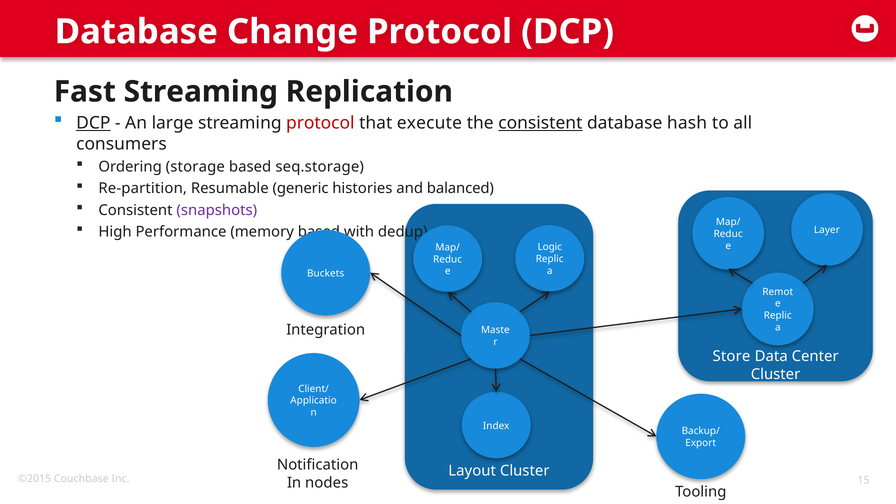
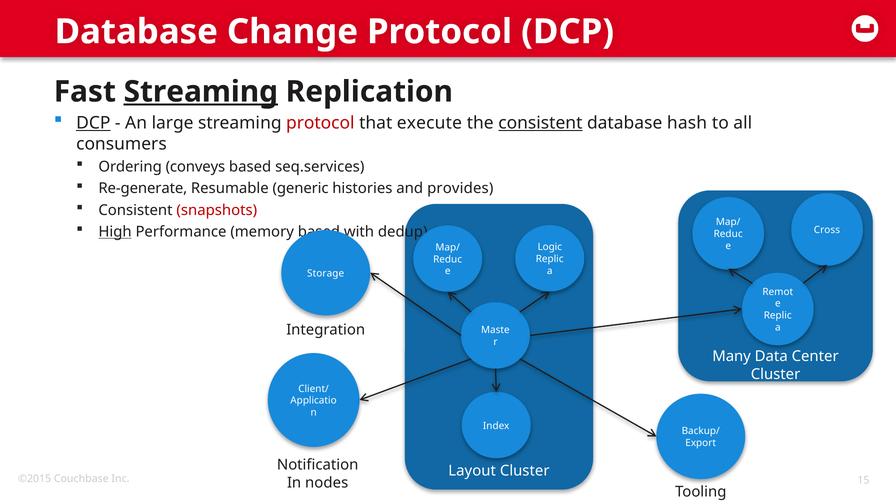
Streaming underline: none -> present (201, 92)
storage: storage -> conveys (195, 167)
seq.storage: seq.storage -> seq.services (320, 167)
Re-partition: Re-partition -> Re-generate (143, 188)
balanced: balanced -> provides (460, 188)
snapshots colour: purple -> red (217, 210)
High underline: none -> present (115, 232)
Layer: Layer -> Cross (827, 230)
Buckets: Buckets -> Storage (326, 273)
Store: Store -> Many (732, 356)
